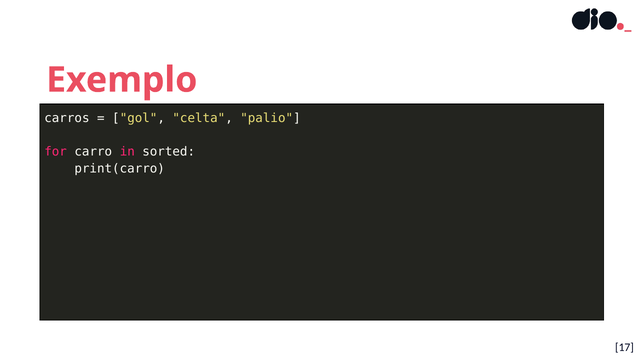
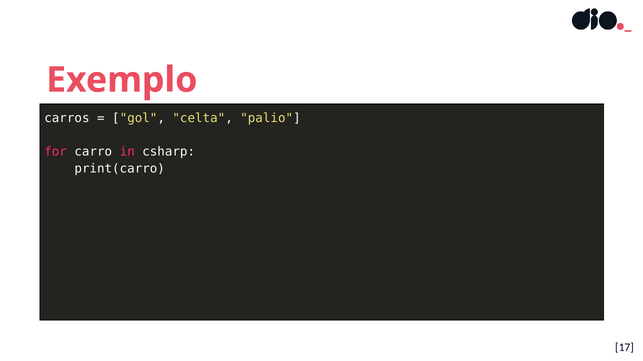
sorted: sorted -> csharp (169, 152)
